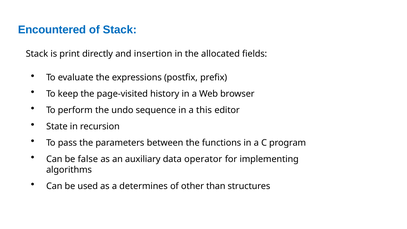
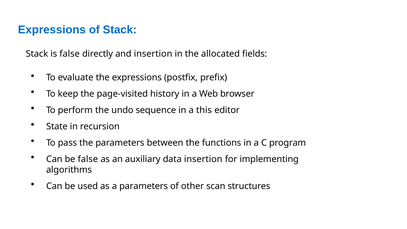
Encountered: Encountered -> Expressions (52, 30)
is print: print -> false (70, 54)
data operator: operator -> insertion (203, 159)
a determines: determines -> parameters (144, 186)
than: than -> scan (216, 186)
